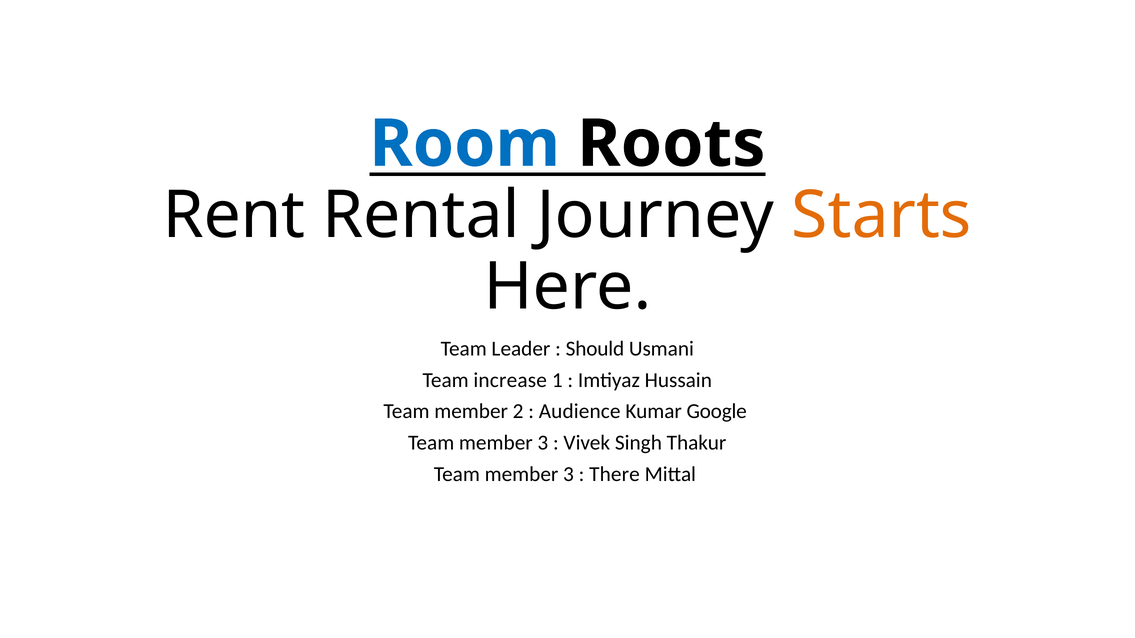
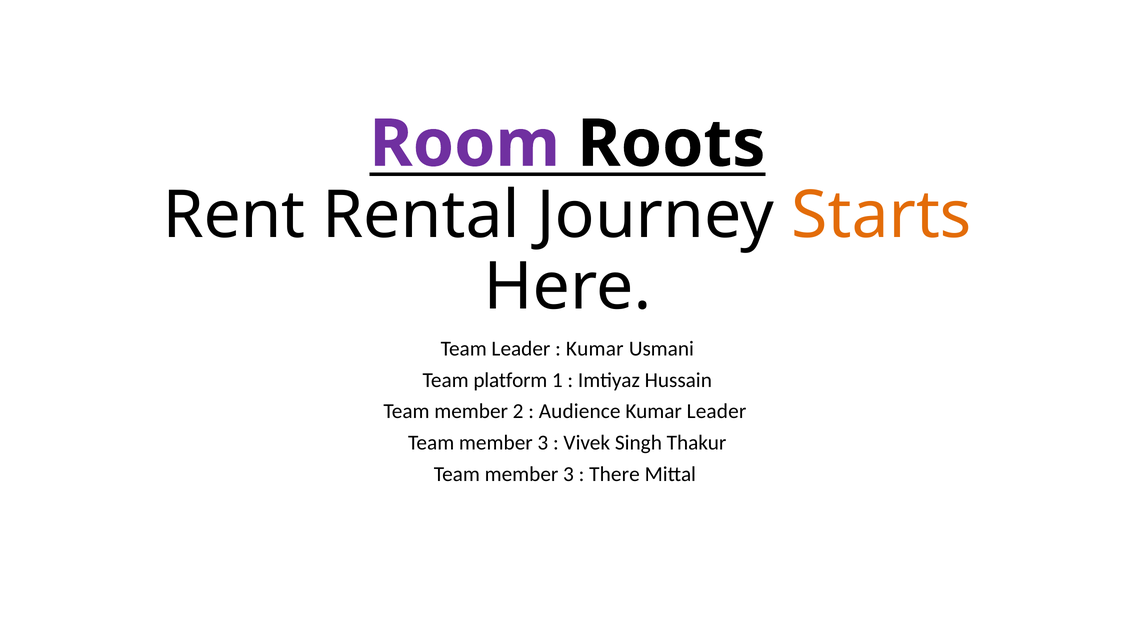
Room colour: blue -> purple (465, 144)
Should: Should -> Kumar (595, 349)
increase: increase -> platform (510, 380)
Kumar Google: Google -> Leader (716, 412)
